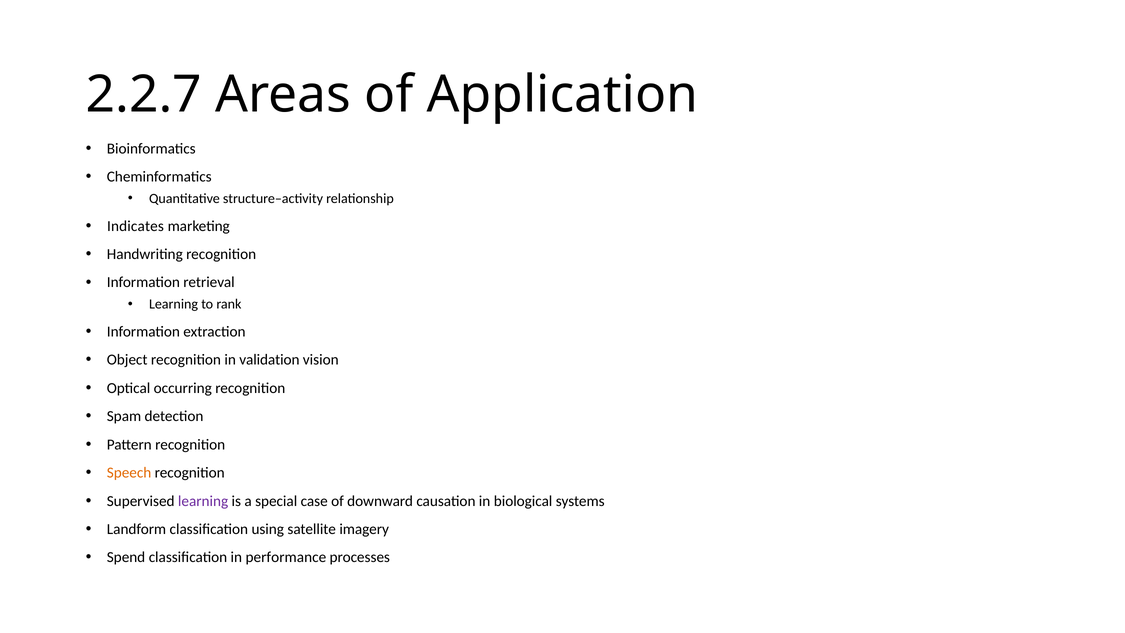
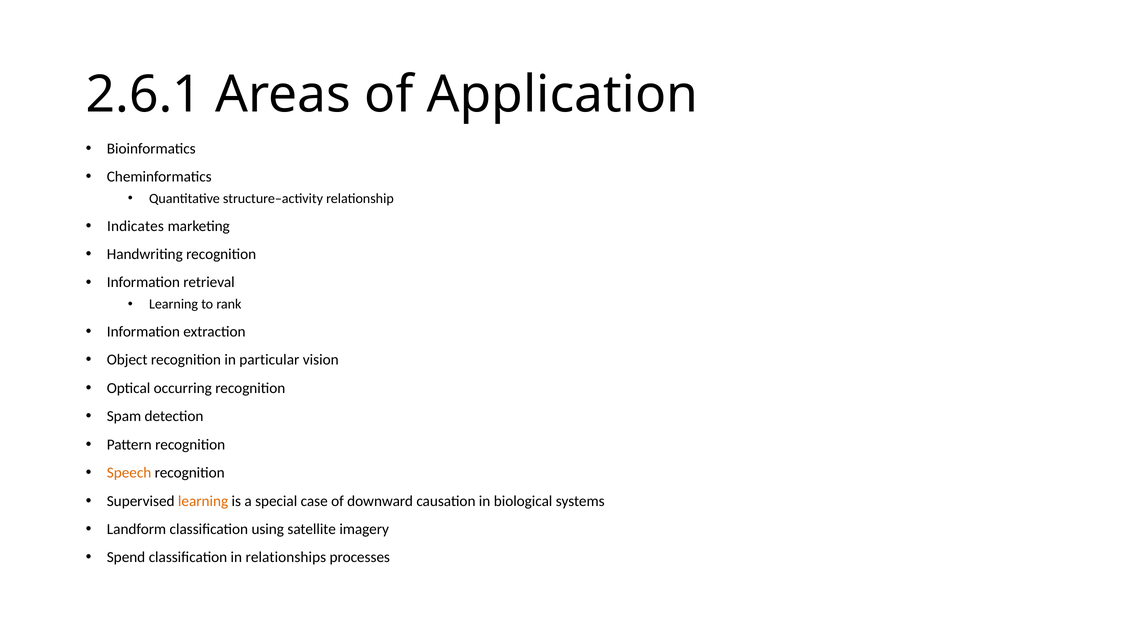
2.2.7: 2.2.7 -> 2.6.1 (144, 95)
validation: validation -> particular (269, 360)
learning colour: purple -> orange (203, 501)
performance: performance -> relationships (286, 557)
